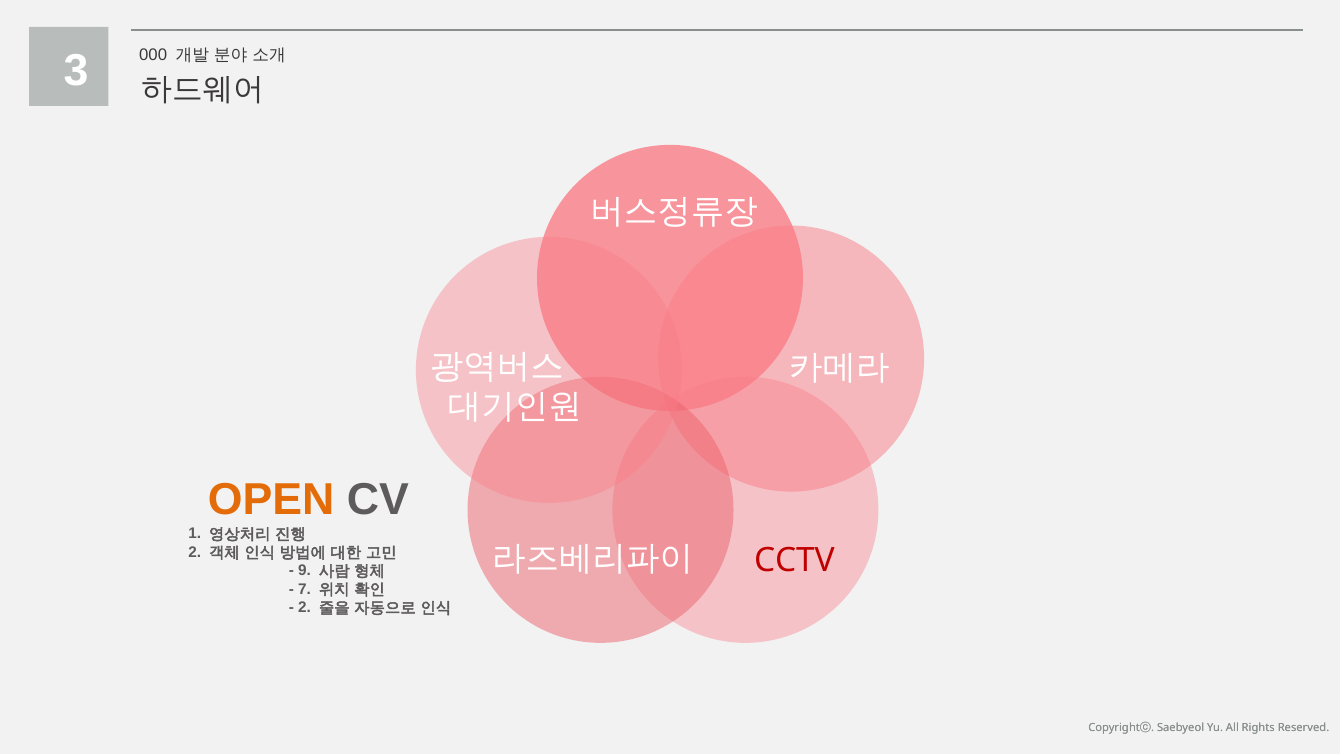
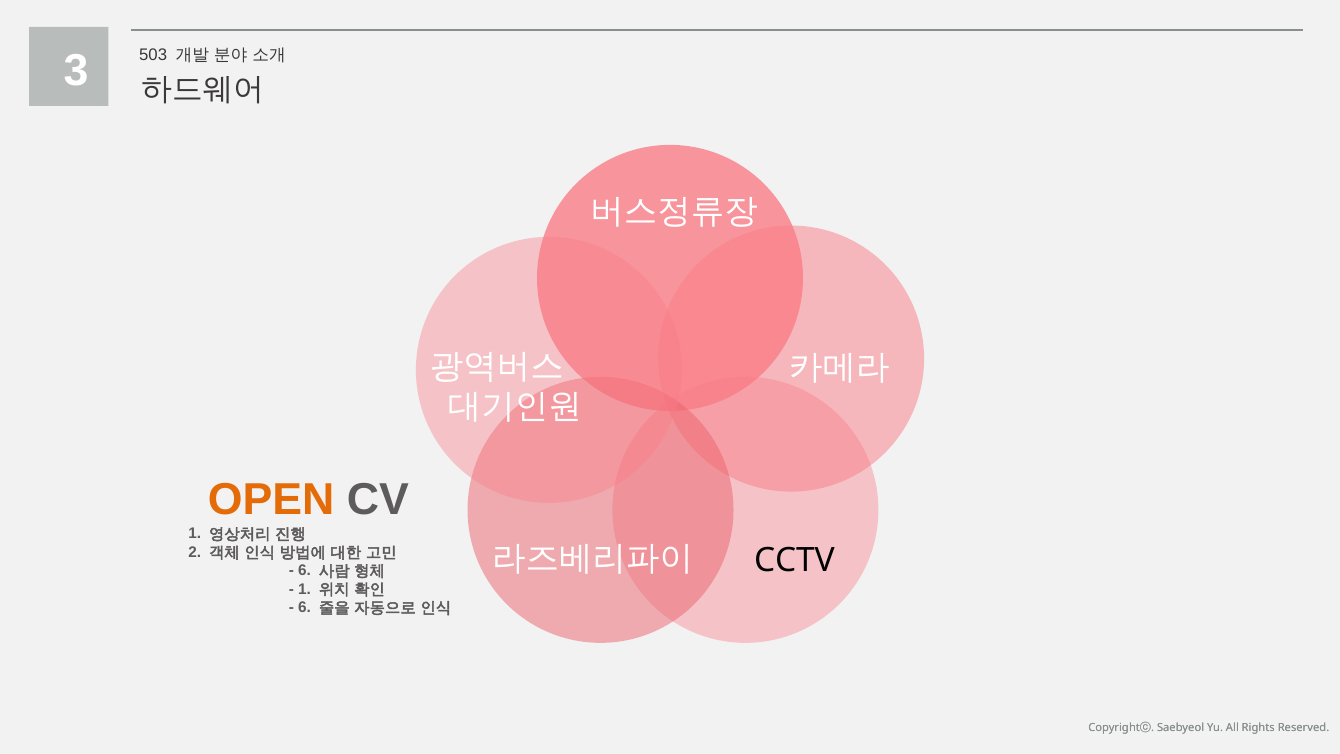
000: 000 -> 503 (153, 55)
CCTV colour: red -> black (794, 560)
9: 9 -> 6 (305, 571)
7: 7 -> 1 (305, 589)
2: 2 -> 6 (305, 607)
